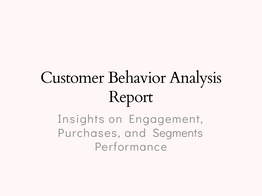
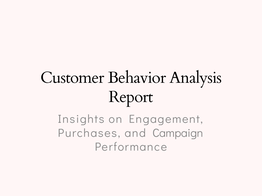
Segments: Segments -> Campaign (178, 133)
